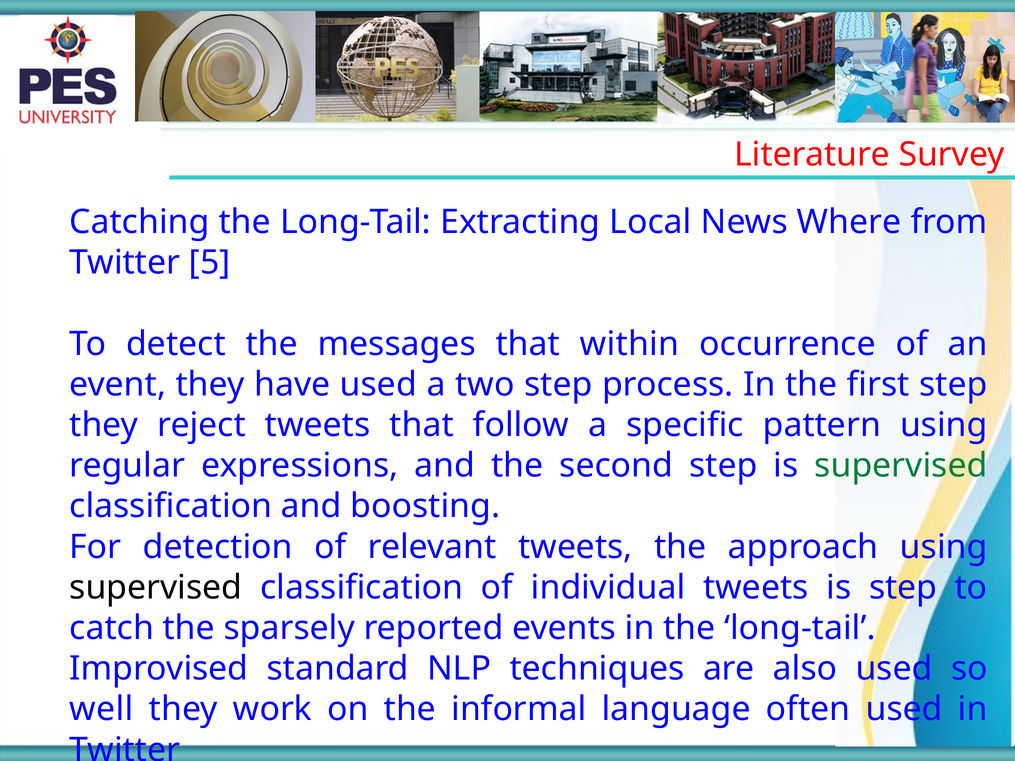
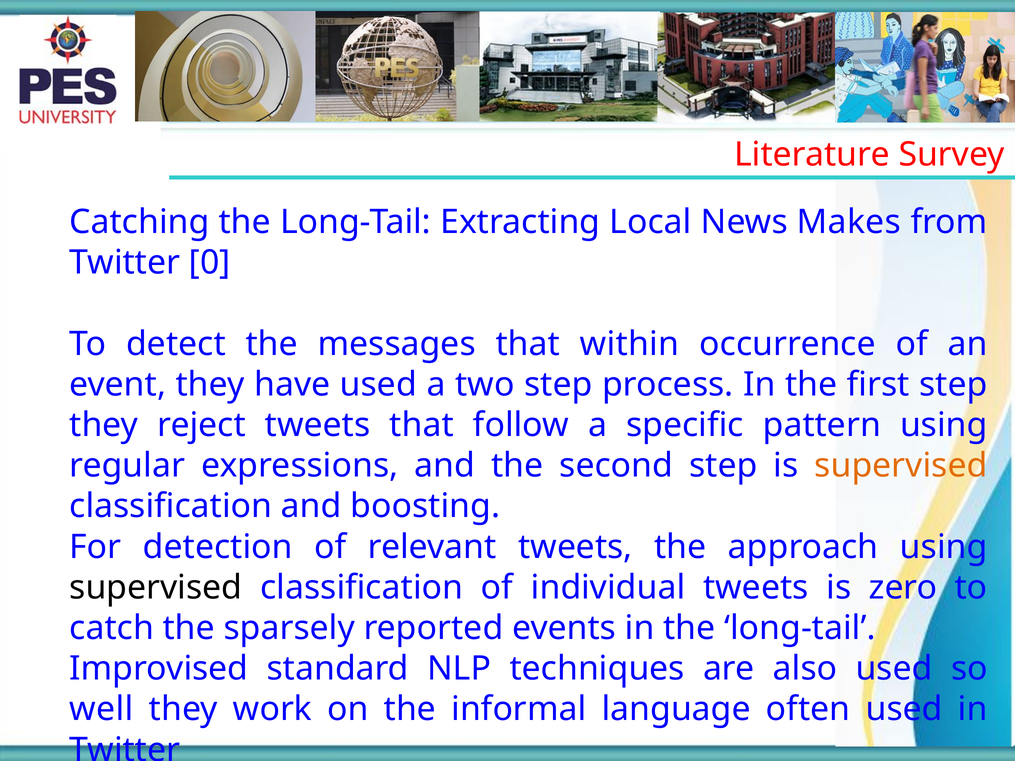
Where: Where -> Makes (849, 222)
5: 5 -> 0 (210, 263)
supervised colour: green -> orange (901, 466)
is step: step -> zero (903, 588)
